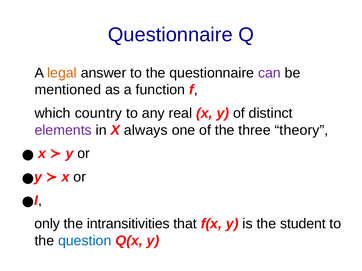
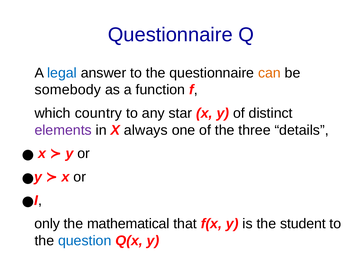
legal colour: orange -> blue (62, 73)
can colour: purple -> orange (269, 73)
mentioned: mentioned -> somebody (68, 90)
real: real -> star (180, 113)
theory: theory -> details (302, 130)
intransitivities: intransitivities -> mathematical (128, 224)
